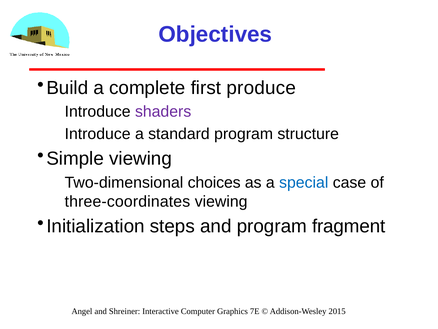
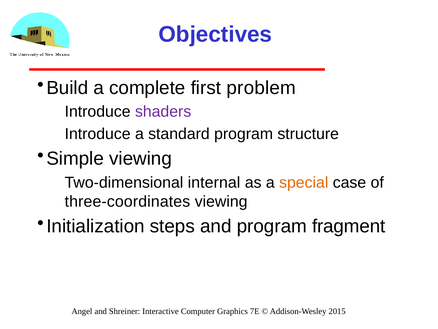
produce: produce -> problem (261, 88)
choices: choices -> internal (214, 182)
special colour: blue -> orange (304, 182)
